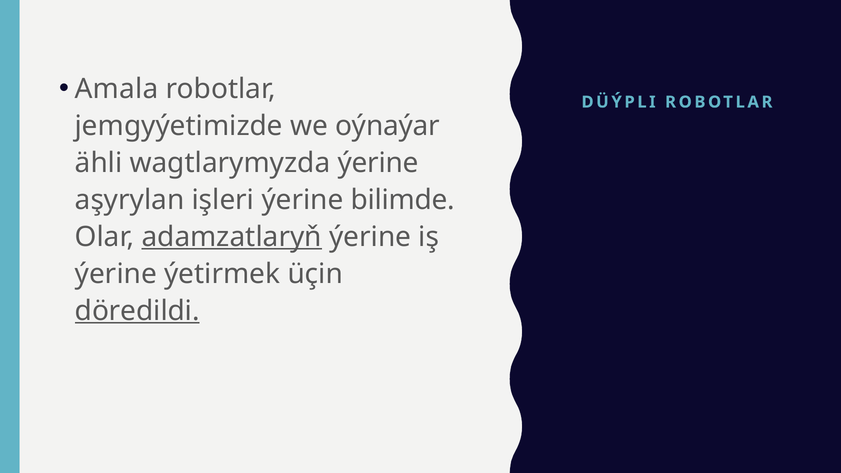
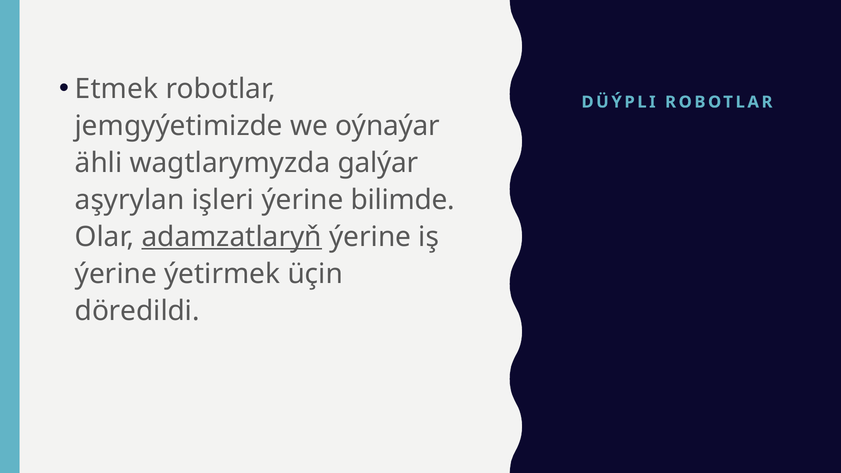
Amala: Amala -> Etmek (117, 89)
wagtlarymyzda ýerine: ýerine -> galýar (378, 163)
döredildi underline: present -> none (137, 311)
